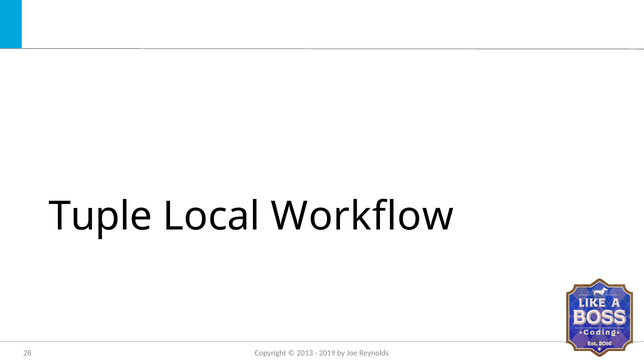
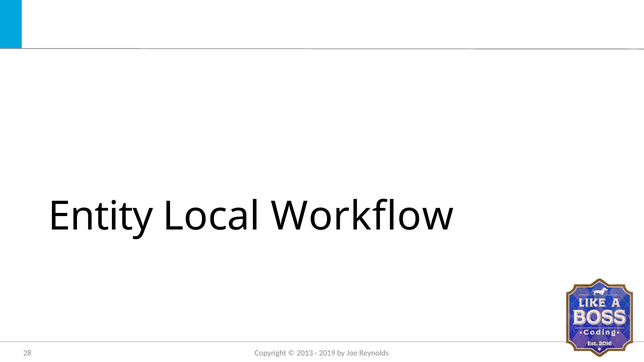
Tuple: Tuple -> Entity (101, 217)
